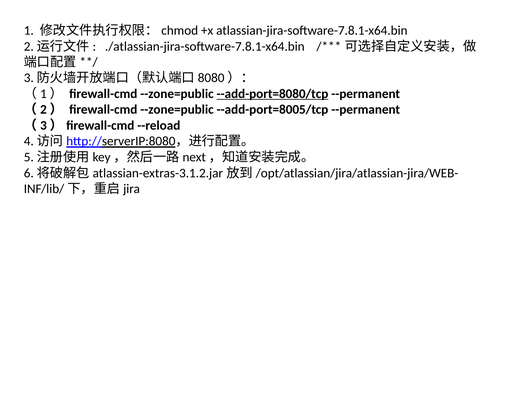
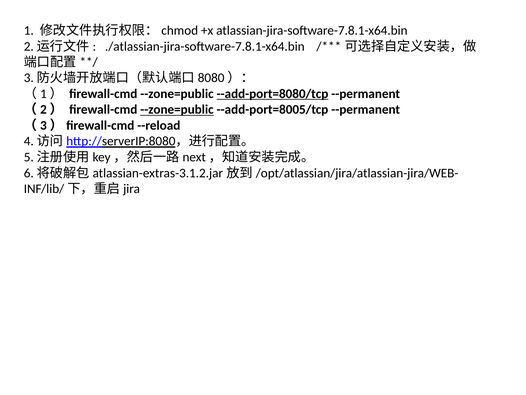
--zone=public underline: none -> present (177, 109)
